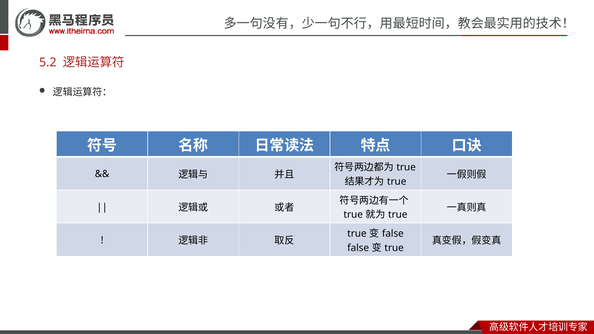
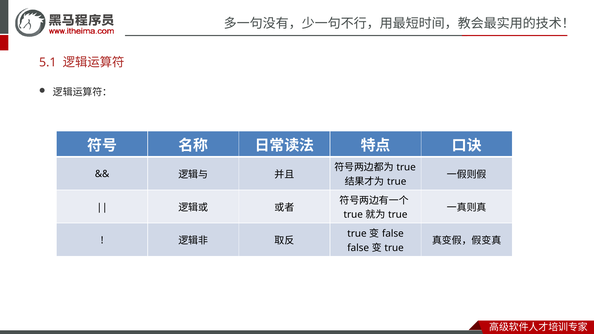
5.2: 5.2 -> 5.1 (48, 62)
